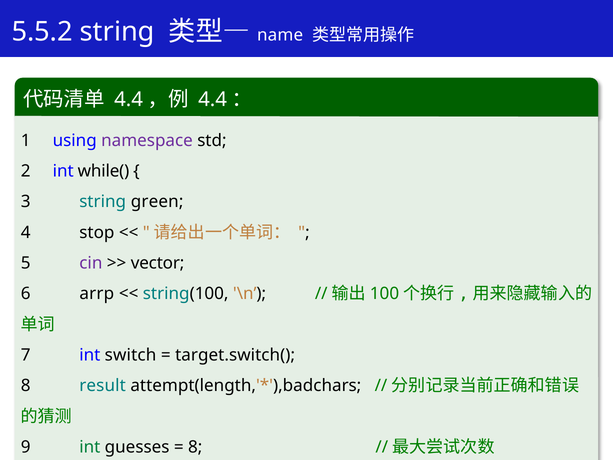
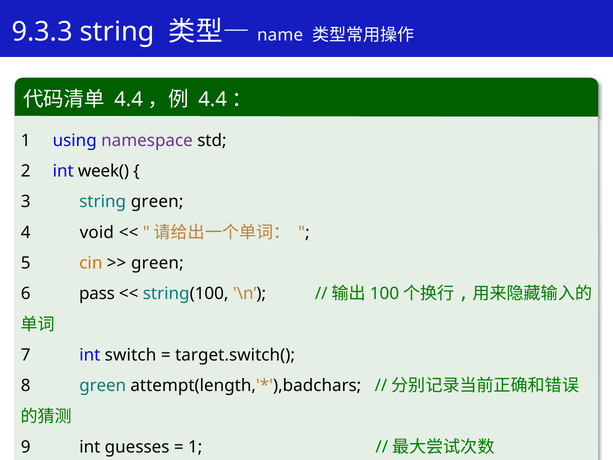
5.5.2: 5.5.2 -> 9.3.3 (42, 32)
while(: while( -> week( (103, 171)
stop: stop -> void (97, 232)
cin colour: purple -> orange (91, 263)
vector: vector -> green (157, 263)
arrp: arrp -> pass (97, 294)
8 result: result -> green (103, 386)
int colour: green -> black (90, 447)
8: 8 -> 1 (195, 447)
